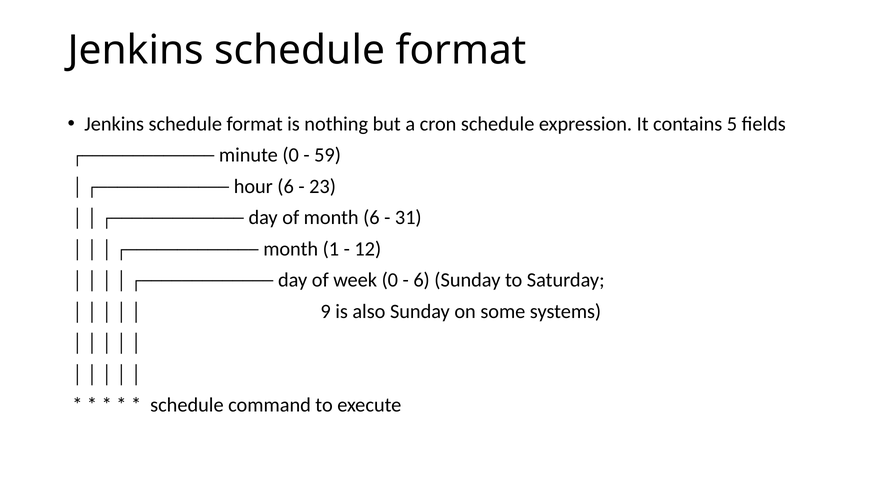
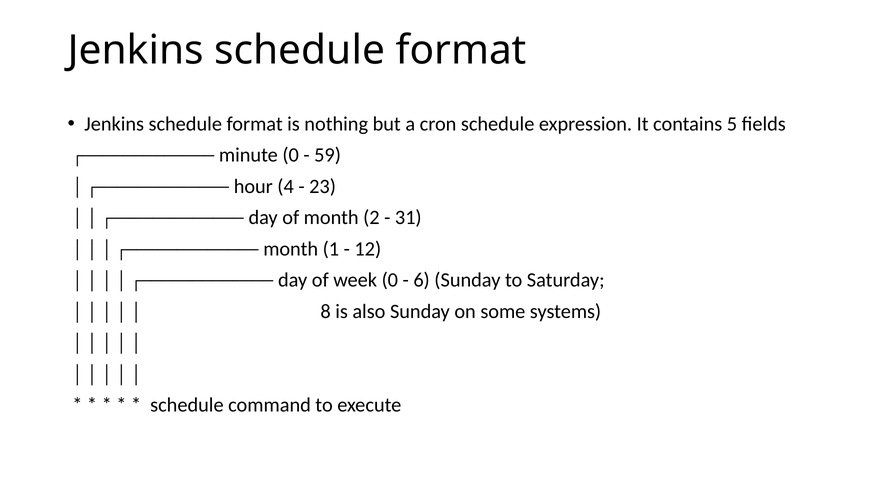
hour 6: 6 -> 4 (286, 186)
month 6: 6 -> 2 (371, 217)
9: 9 -> 8 (326, 311)
